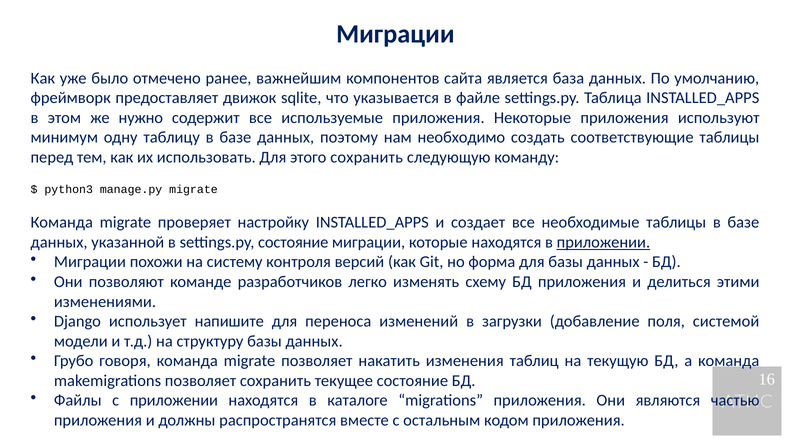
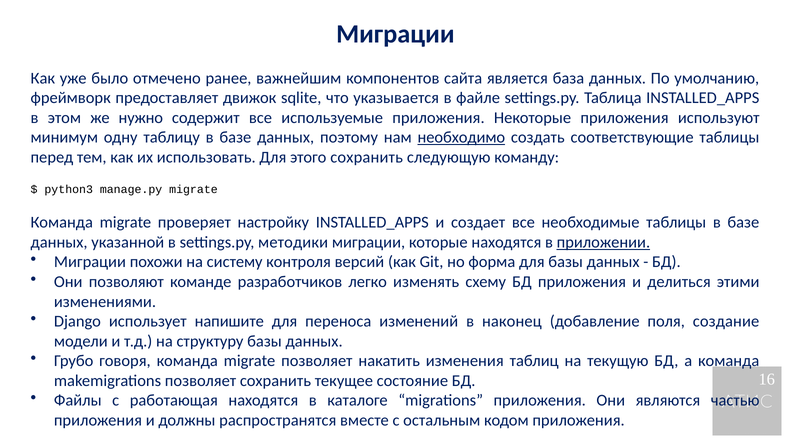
необходимо underline: none -> present (461, 137)
settings.py состояние: состояние -> методики (293, 242)
загрузки: загрузки -> наконец (512, 321)
системой: системой -> создание (726, 321)
с приложении: приложении -> работающая (174, 400)
